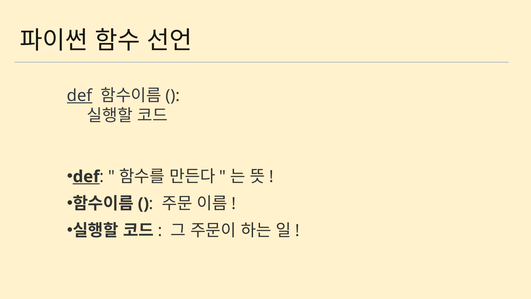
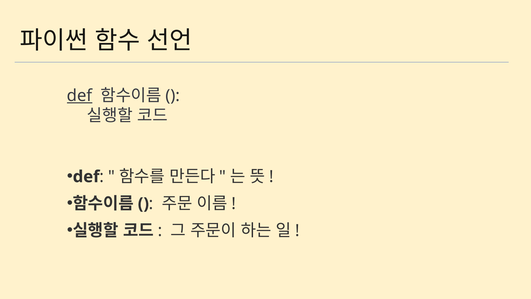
def underline: present -> none (86, 177)
